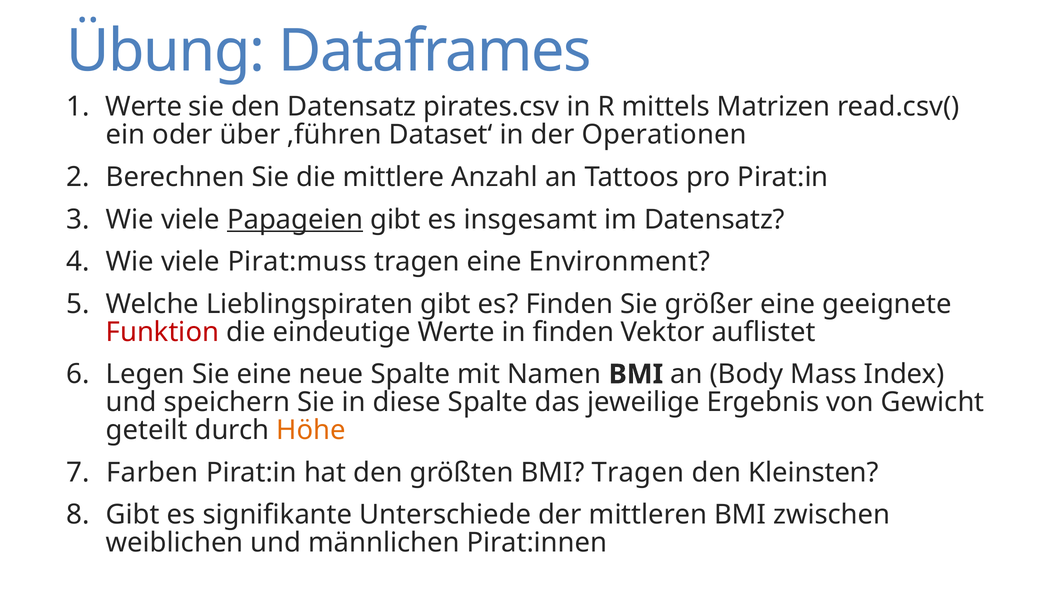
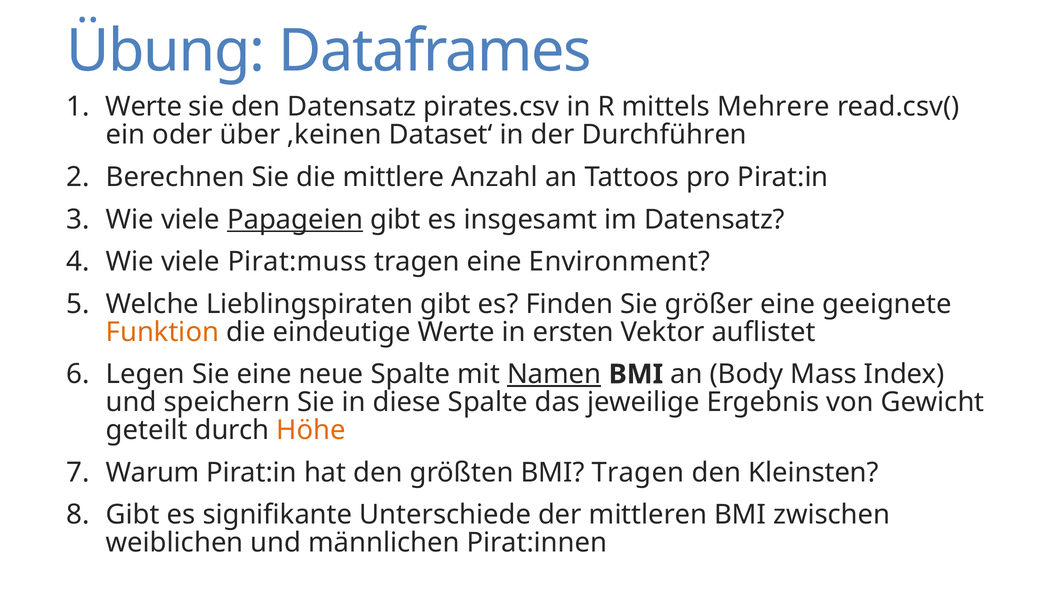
Matrizen: Matrizen -> Mehrere (773, 107)
‚führen: ‚führen -> ‚keinen (335, 135)
Operationen: Operationen -> Durchführen (664, 135)
Funktion colour: red -> orange (163, 332)
in finden: finden -> ersten (573, 332)
Namen underline: none -> present (554, 374)
Farben: Farben -> Warum (153, 472)
